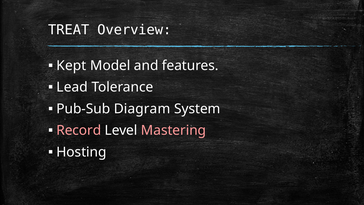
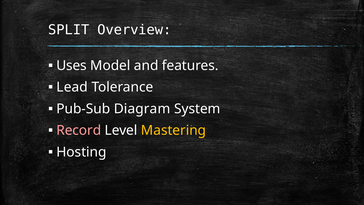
TREAT: TREAT -> SPLIT (69, 30)
Kept: Kept -> Uses (72, 66)
Mastering colour: pink -> yellow (174, 130)
